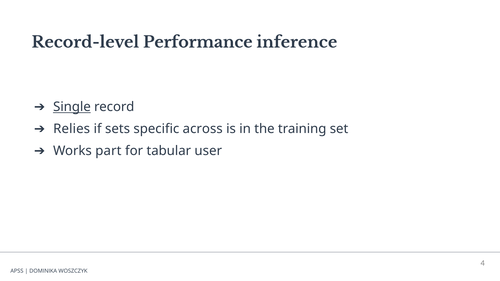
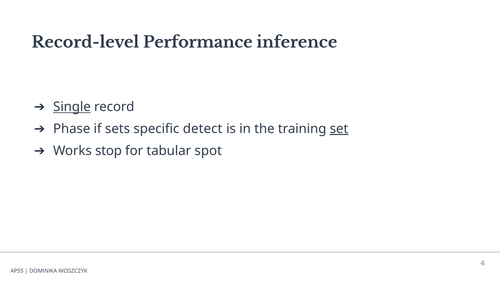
Relies: Relies -> Phase (72, 129)
across: across -> detect (203, 129)
set underline: none -> present (339, 129)
part: part -> stop (109, 151)
user: user -> spot (208, 151)
